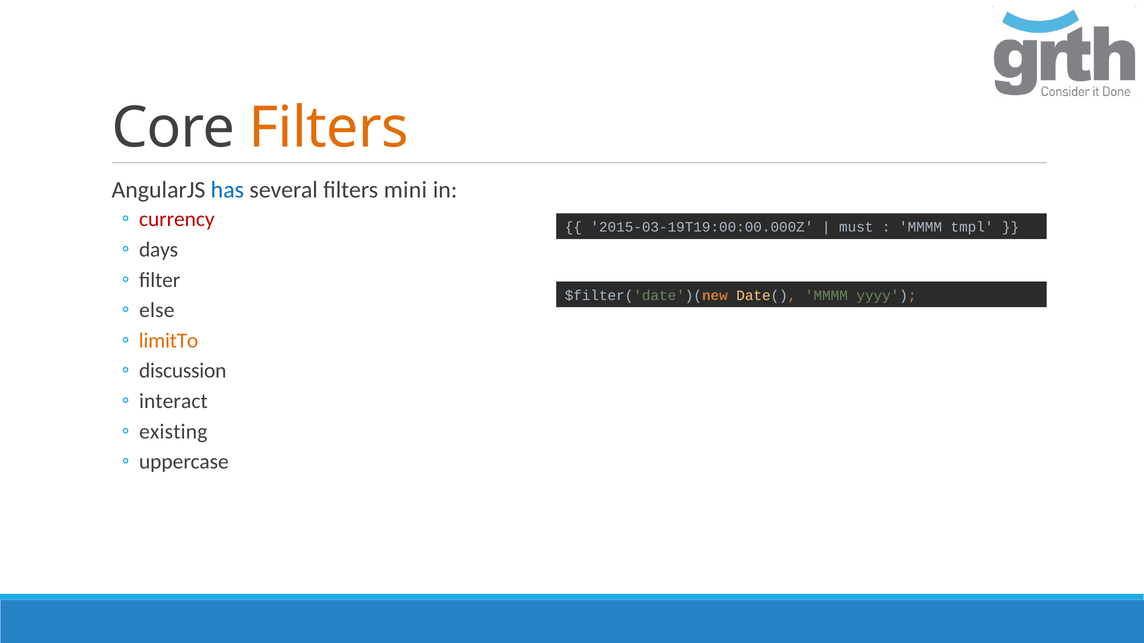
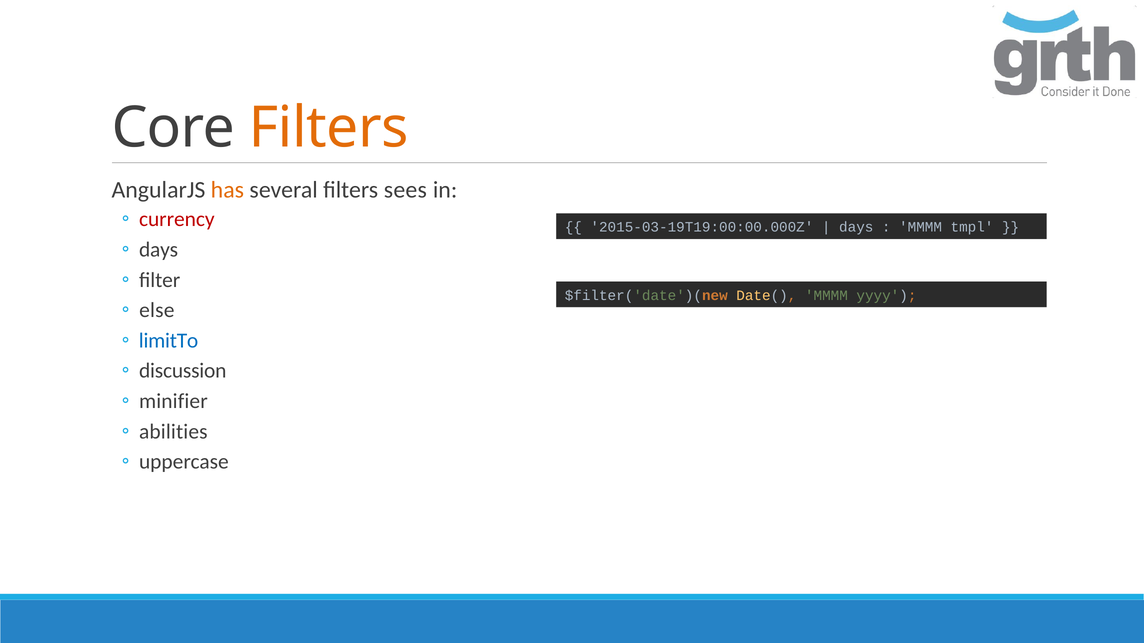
has colour: blue -> orange (227, 190)
mini: mini -> sees (405, 190)
must: must -> days (856, 227)
limitTo colour: orange -> blue (169, 341)
interact: interact -> minifier (173, 401)
existing: existing -> abilities (173, 432)
